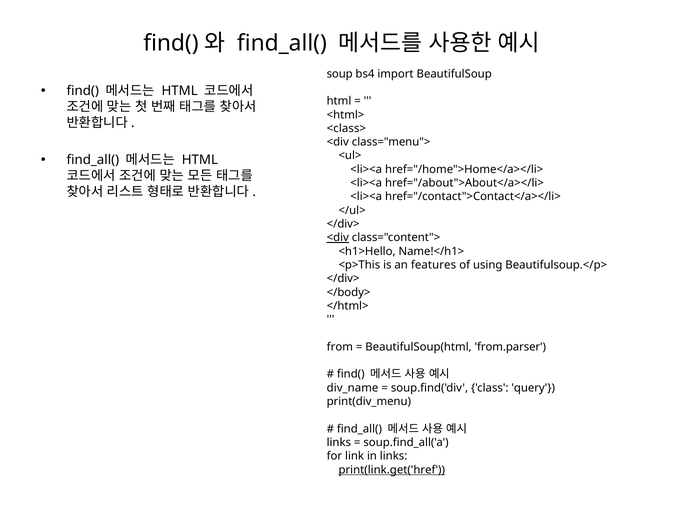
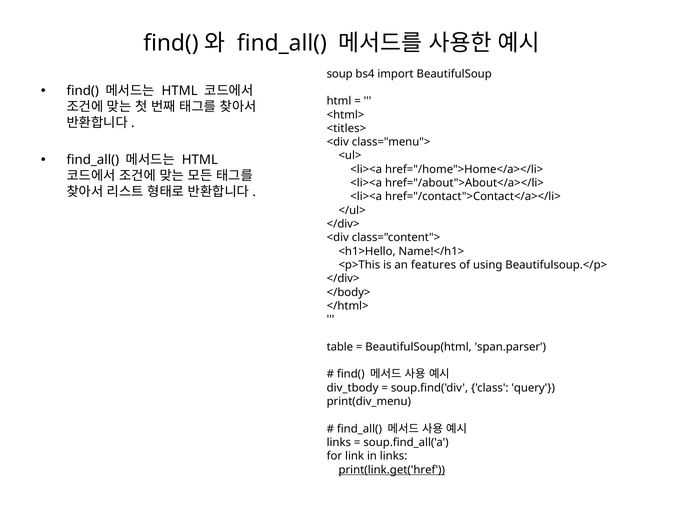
<class>: <class> -> <titles> (346, 128)
<div underline: present -> none (338, 238)
from: from -> table (340, 347)
from.parser: from.parser -> span.parser (510, 347)
div_name: div_name -> div_tbody (353, 388)
